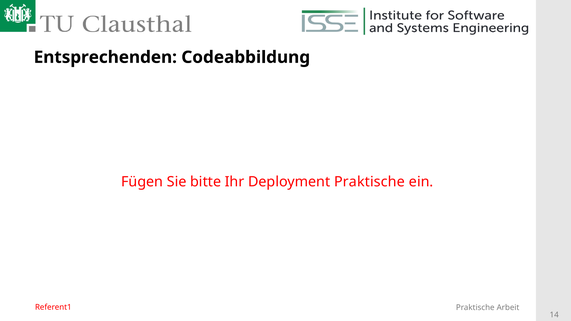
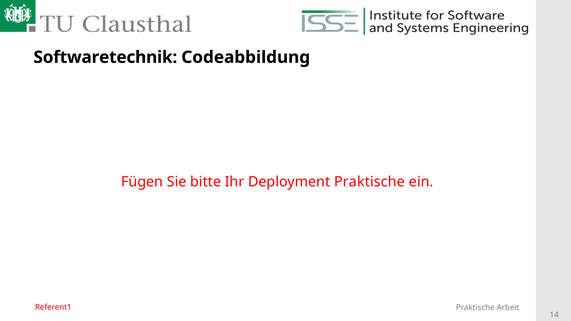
Entsprechenden: Entsprechenden -> Softwaretechnik (105, 57)
